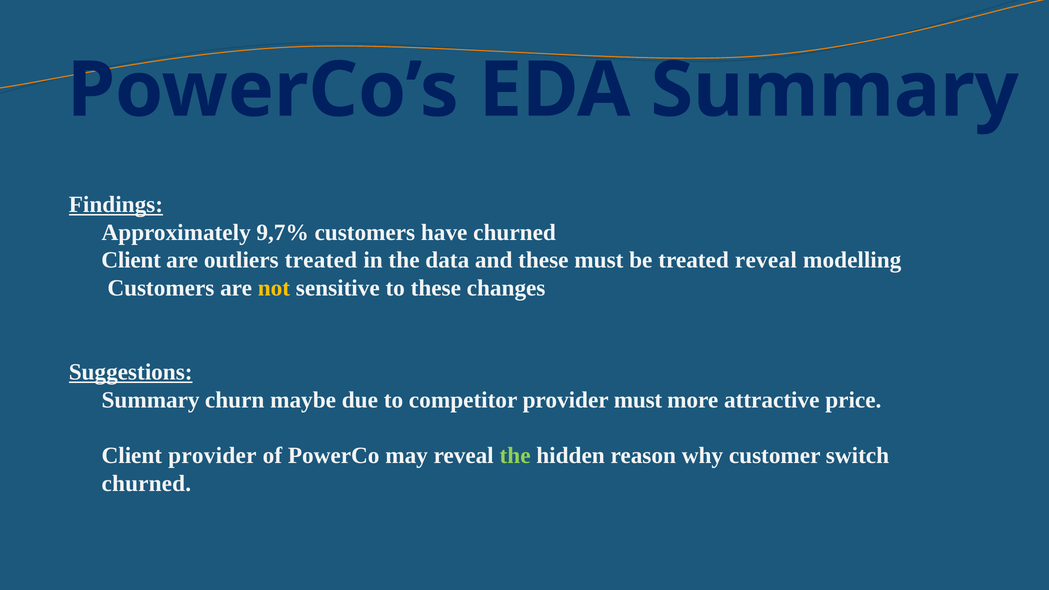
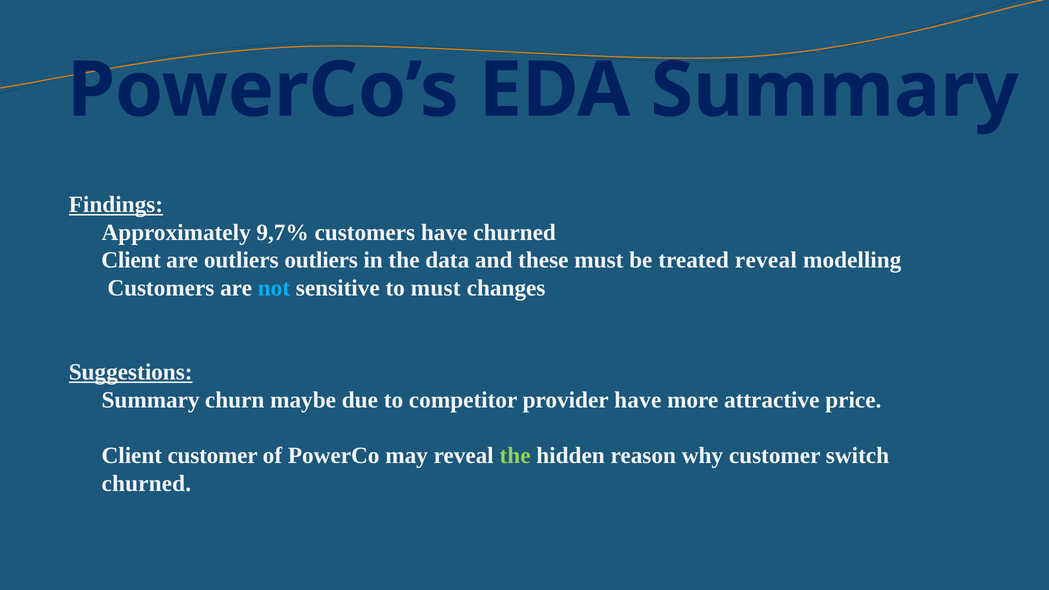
outliers treated: treated -> outliers (321, 260)
not colour: yellow -> light blue (274, 288)
to these: these -> must (436, 288)
provider must: must -> have (638, 400)
Client provider: provider -> customer (213, 456)
